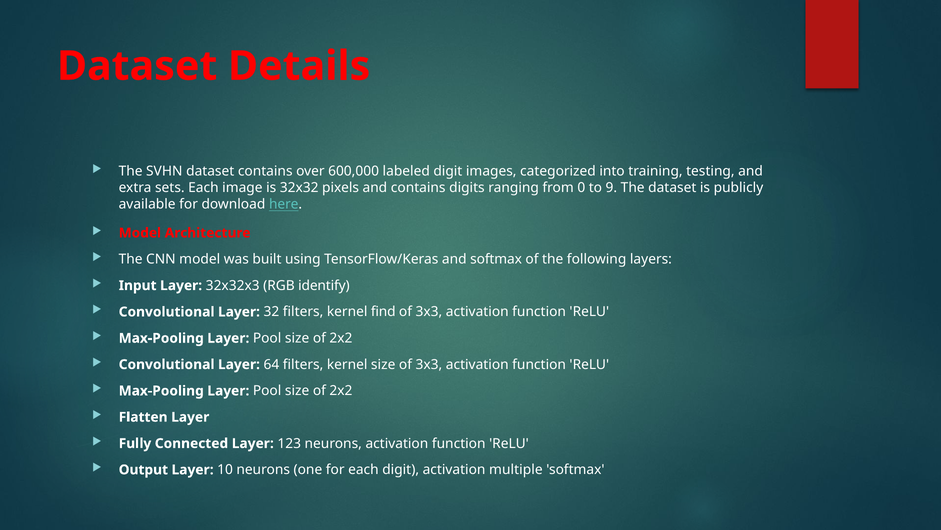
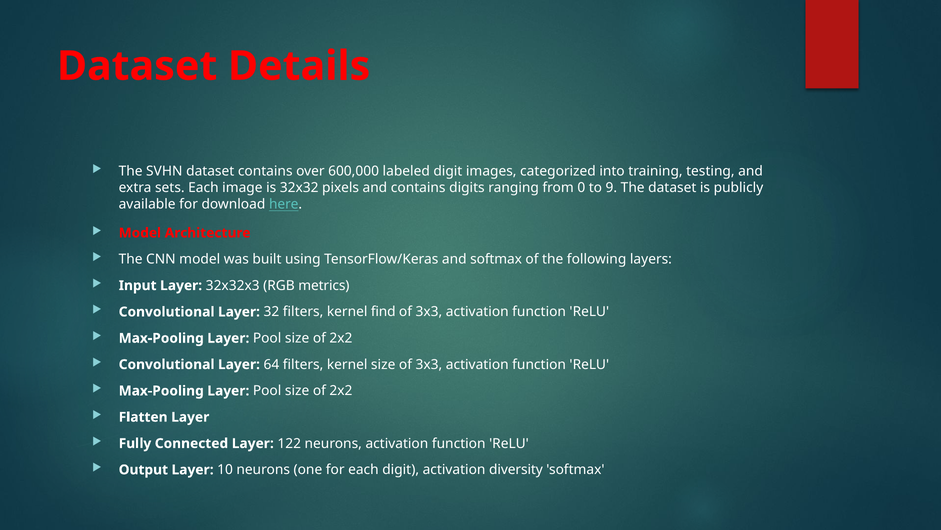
identify: identify -> metrics (324, 285)
123: 123 -> 122 (289, 443)
multiple: multiple -> diversity (516, 469)
